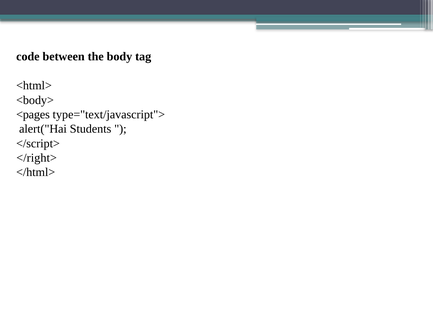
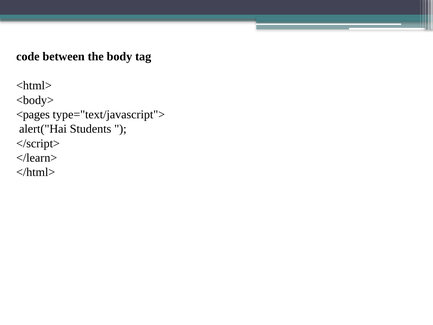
</right>: </right> -> </learn> (37, 158)
